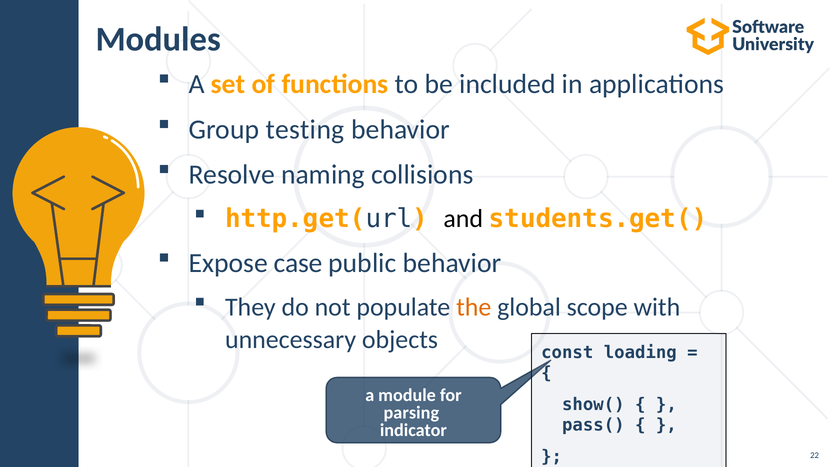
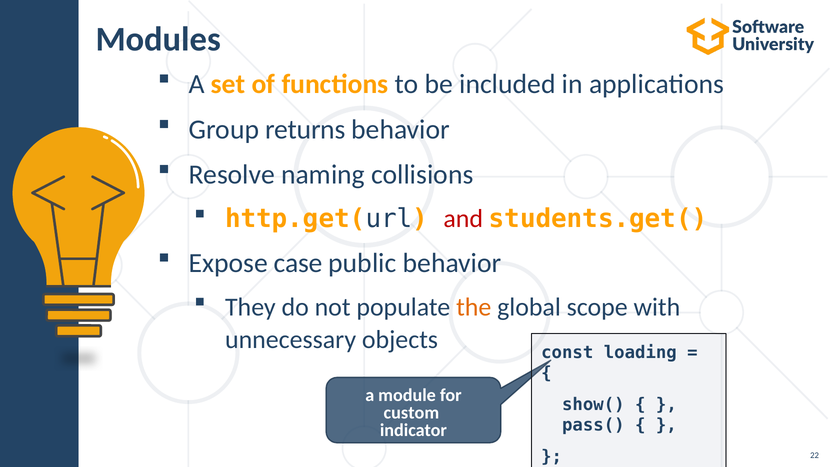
testing: testing -> returns (305, 129)
and colour: black -> red (463, 219)
parsing: parsing -> custom (411, 413)
